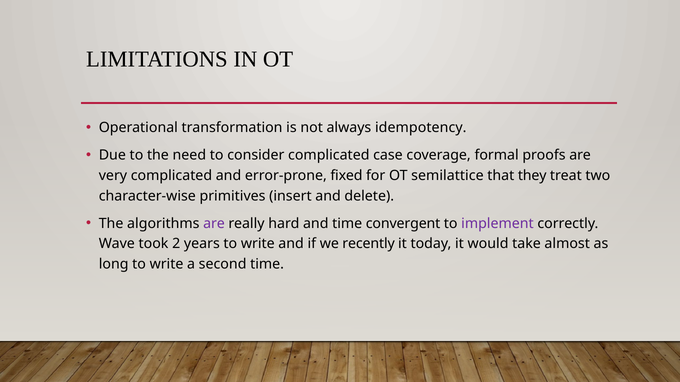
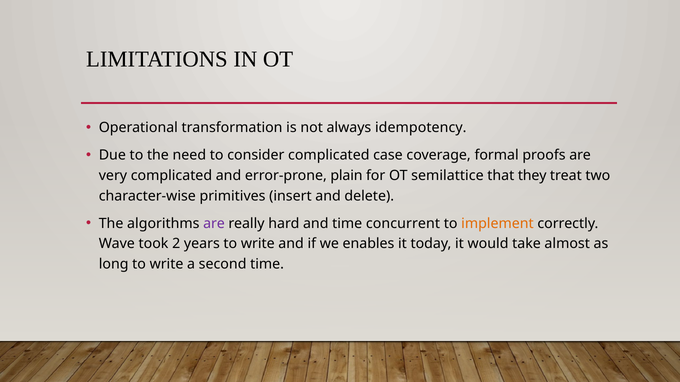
fixed: fixed -> plain (346, 176)
convergent: convergent -> concurrent (403, 224)
implement colour: purple -> orange (497, 224)
recently: recently -> enables (368, 244)
